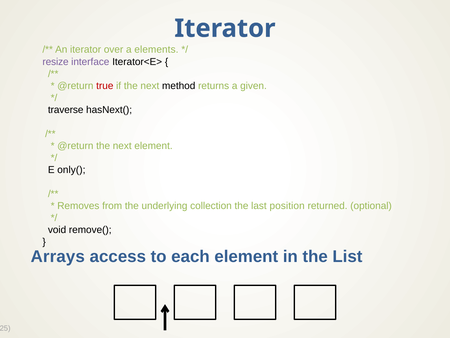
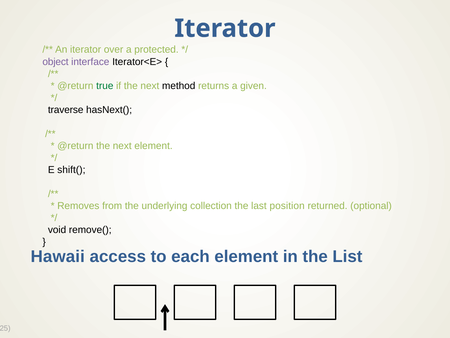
elements: elements -> protected (156, 50)
resize: resize -> object (56, 62)
true colour: red -> green (105, 86)
only(: only( -> shift( (71, 170)
Arrays: Arrays -> Hawaii (58, 256)
